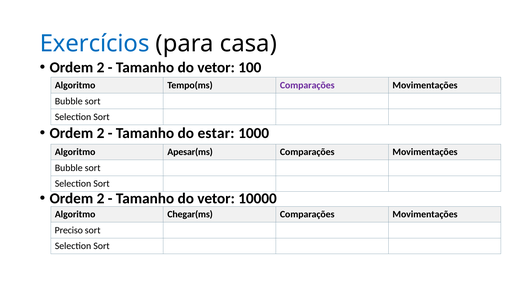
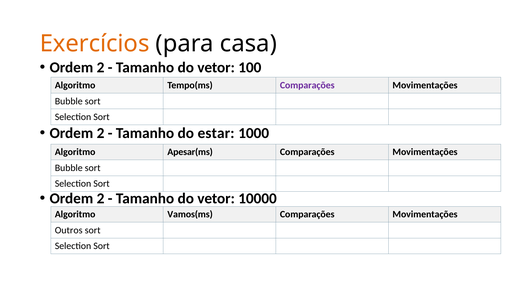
Exercícios colour: blue -> orange (95, 44)
Chegar(ms: Chegar(ms -> Vamos(ms (190, 215)
Preciso: Preciso -> Outros (69, 231)
